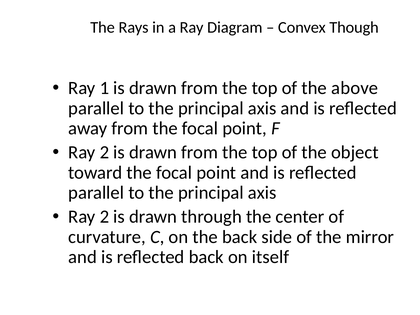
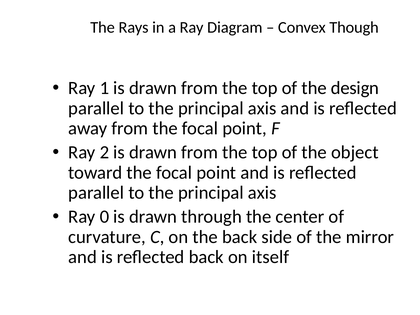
above: above -> design (355, 88)
2: 2 -> 0 (104, 217)
